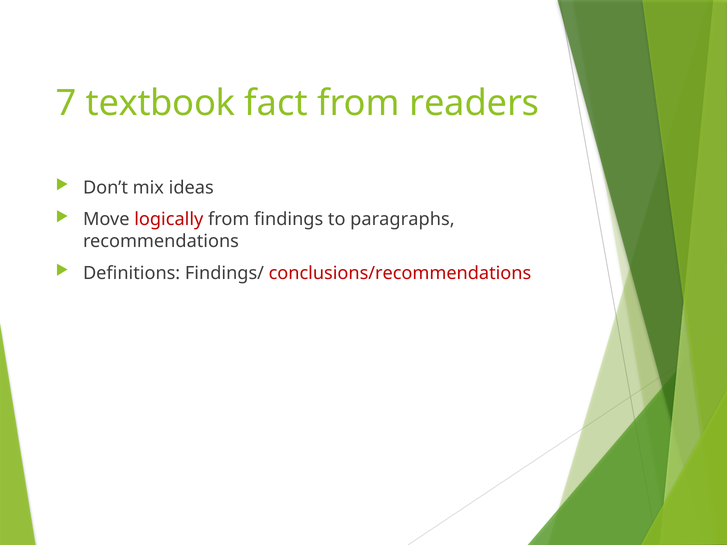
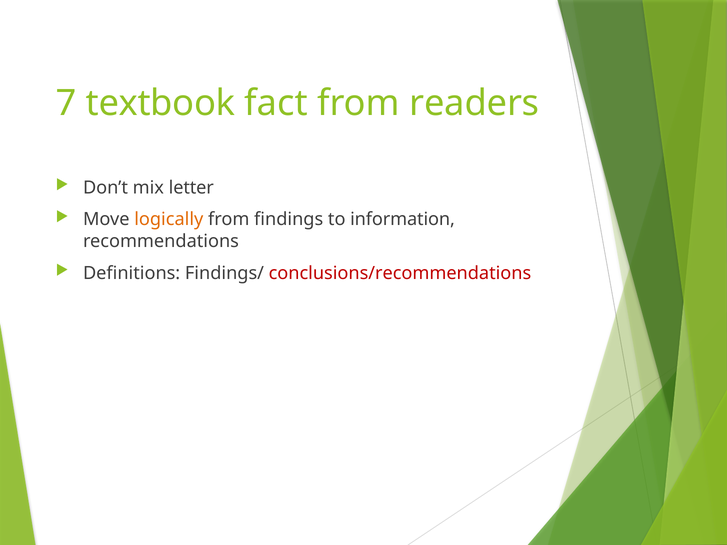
ideas: ideas -> letter (191, 188)
logically colour: red -> orange (169, 220)
paragraphs: paragraphs -> information (403, 220)
